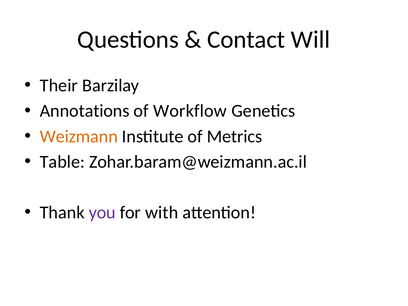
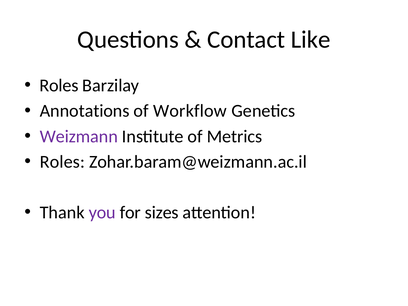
Will: Will -> Like (311, 39)
Their: Their -> Roles (59, 86)
Weizmann colour: orange -> purple (79, 136)
Table: Table -> Roles (62, 162)
with: with -> sizes (162, 213)
